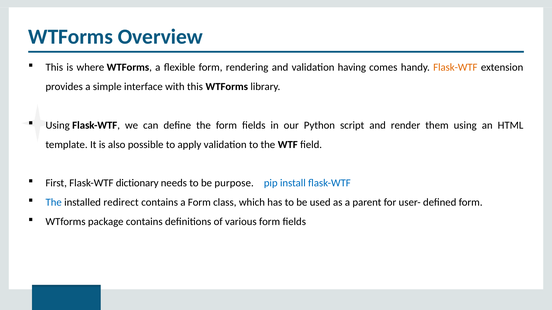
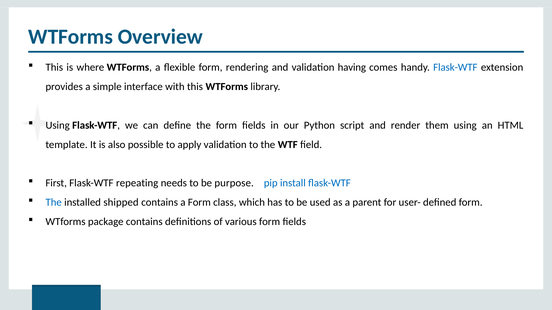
Flask-WTF colour: orange -> blue (455, 67)
dictionary: dictionary -> repeating (137, 183)
redirect: redirect -> shipped (121, 203)
